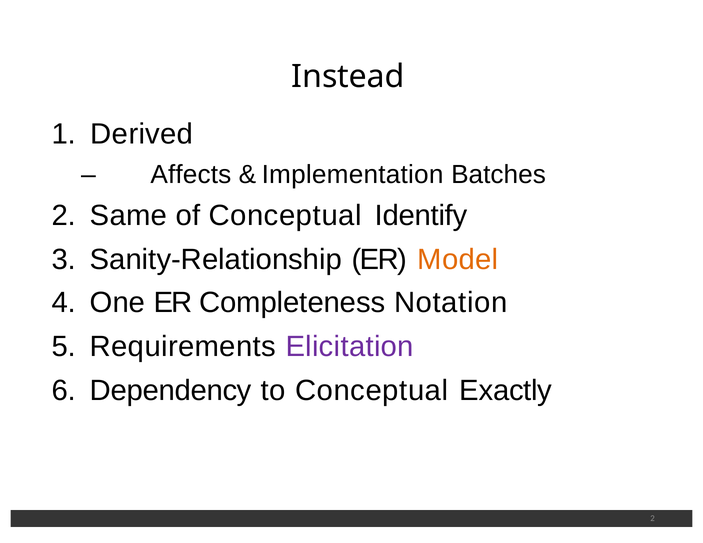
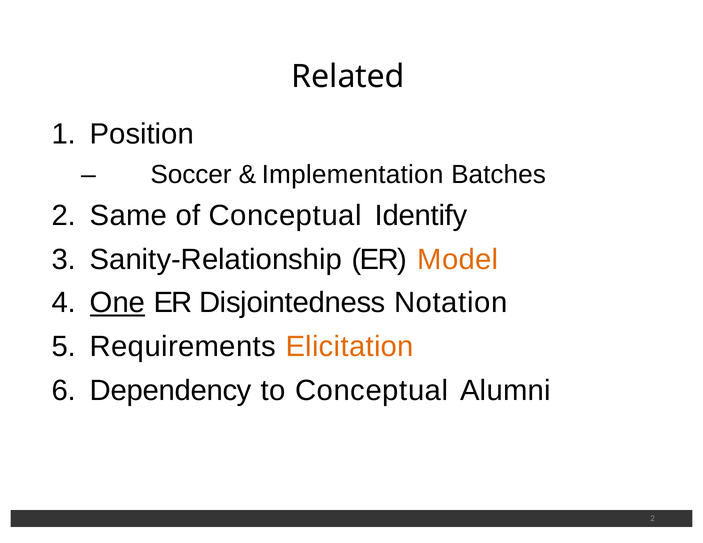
Instead: Instead -> Related (348, 77)
Derived: Derived -> Position (142, 134)
Affects: Affects -> Soccer (191, 175)
One underline: none -> present (118, 303)
Completeness: Completeness -> Disjointedness (292, 303)
Elicitation colour: purple -> orange (350, 347)
Exactly: Exactly -> Alumni (505, 391)
